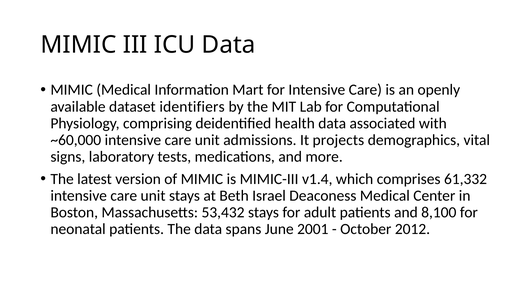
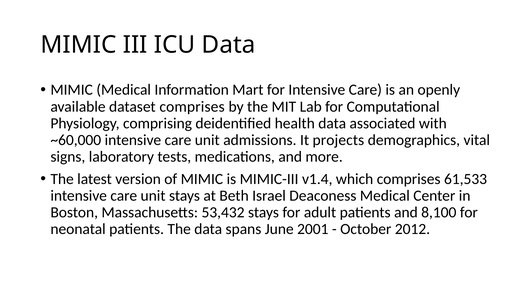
dataset identifiers: identifiers -> comprises (192, 106)
61,332: 61,332 -> 61,533 (466, 179)
